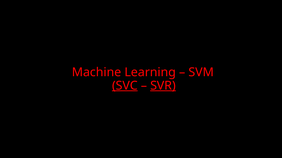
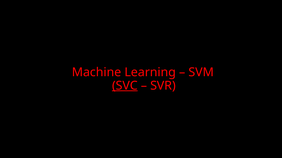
SVR underline: present -> none (163, 86)
